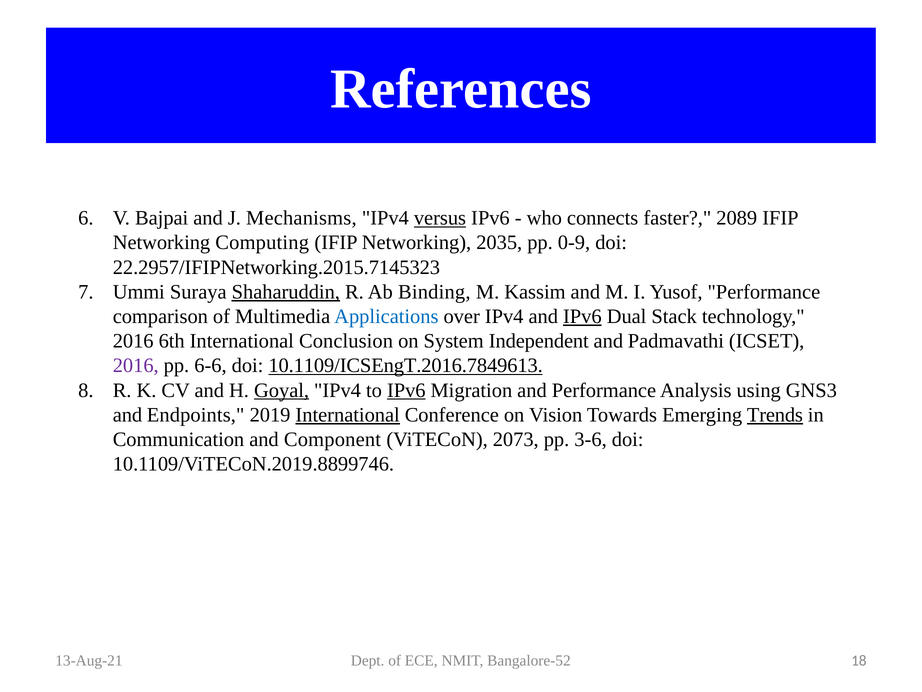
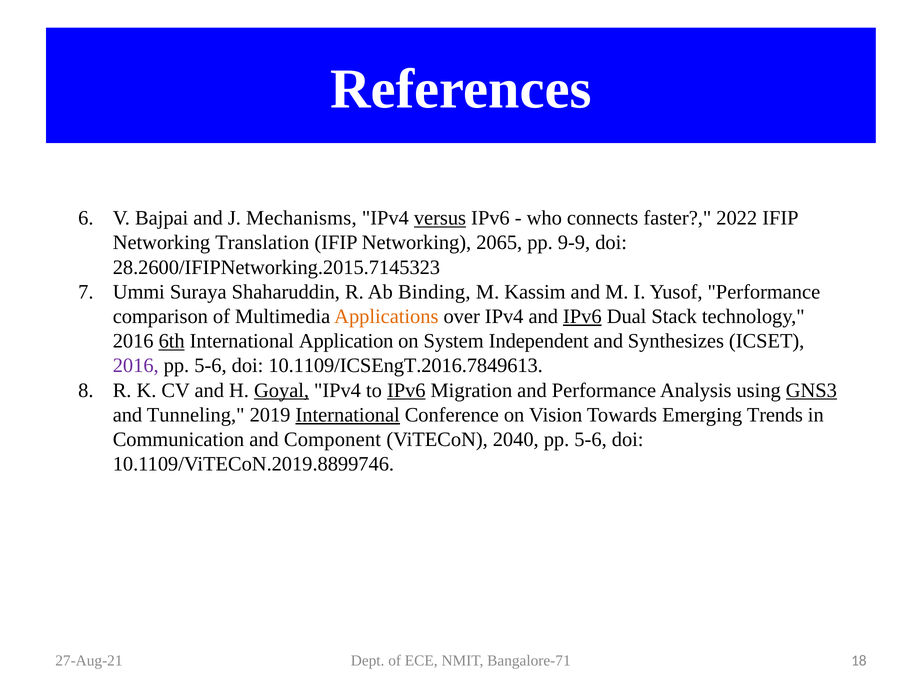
2089: 2089 -> 2022 (737, 218)
Computing: Computing -> Translation (262, 243)
2035: 2035 -> 2065 (499, 243)
0-9: 0-9 -> 9-9 (574, 243)
22.2957/IFIPNetworking.2015.7145323: 22.2957/IFIPNetworking.2015.7145323 -> 28.2600/IFIPNetworking.2015.7145323 (276, 267)
Shaharuddin underline: present -> none (286, 292)
Applications colour: blue -> orange (386, 316)
6th underline: none -> present (172, 341)
Conclusion: Conclusion -> Application (346, 341)
Padmavathi: Padmavathi -> Synthesizes (676, 341)
6-6: 6-6 -> 5-6 (210, 365)
10.1109/ICSEngT.2016.7849613 underline: present -> none (406, 365)
GNS3 underline: none -> present (811, 390)
Endpoints: Endpoints -> Tunneling (196, 415)
Trends underline: present -> none (775, 415)
2073: 2073 -> 2040 (516, 439)
3-6: 3-6 -> 5-6 (591, 439)
13-Aug-21: 13-Aug-21 -> 27-Aug-21 (89, 660)
Bangalore-52: Bangalore-52 -> Bangalore-71 (529, 660)
